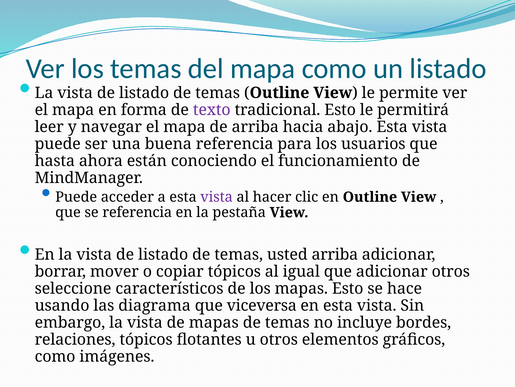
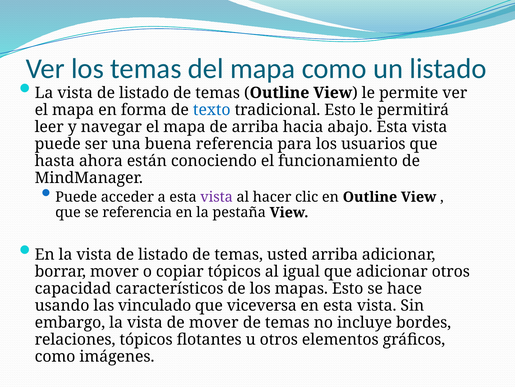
texto colour: purple -> blue (212, 110)
seleccione: seleccione -> capacidad (73, 288)
diagrama: diagrama -> vinculado (155, 305)
de mapas: mapas -> mover (214, 322)
